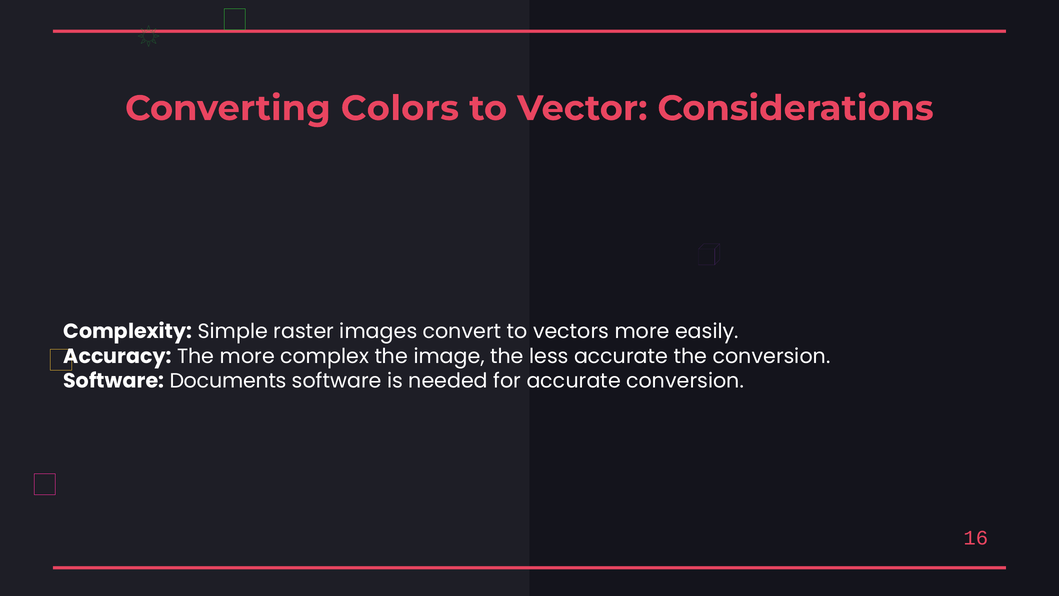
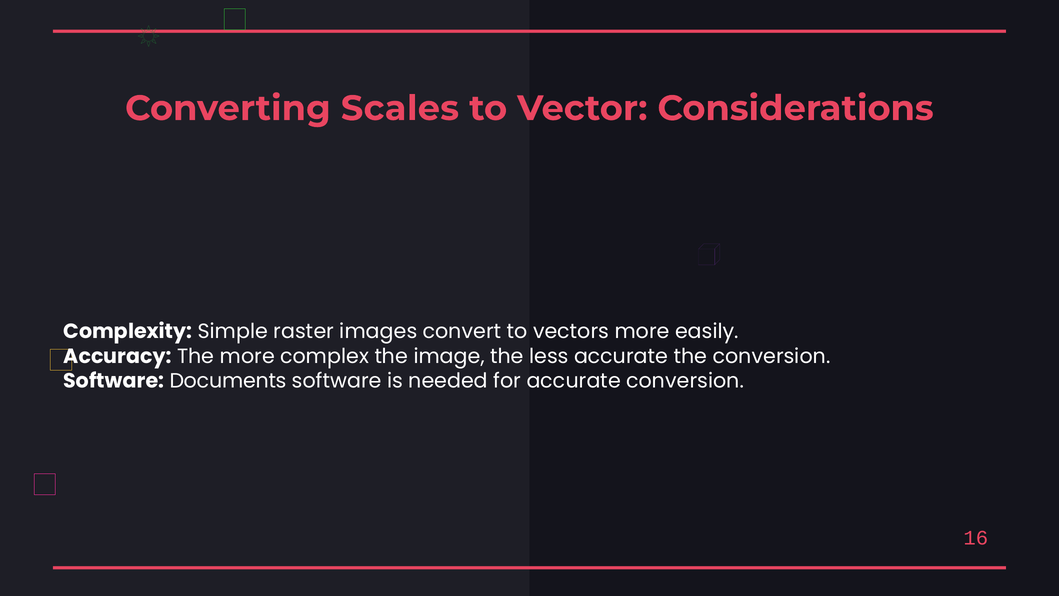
Colors: Colors -> Scales (400, 108)
